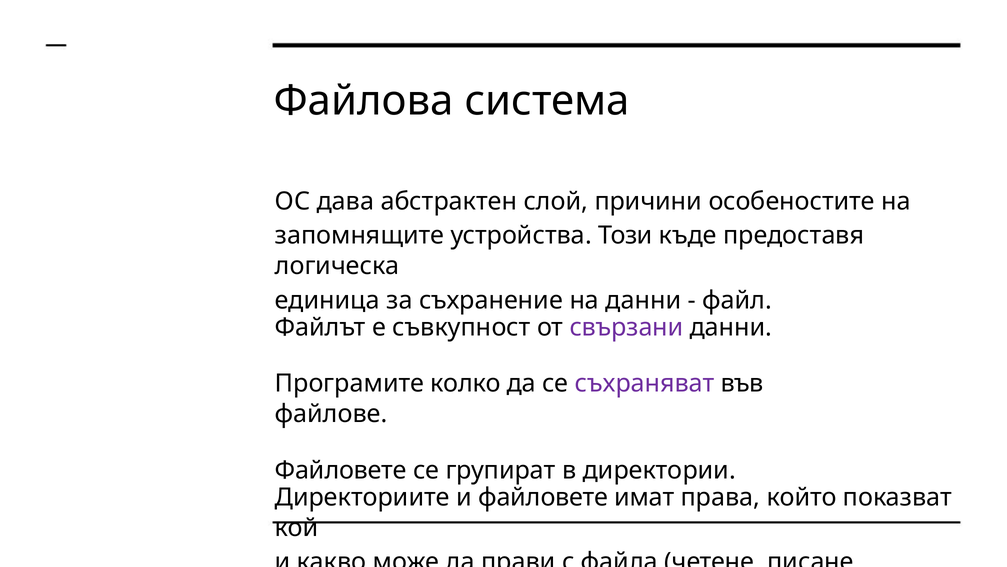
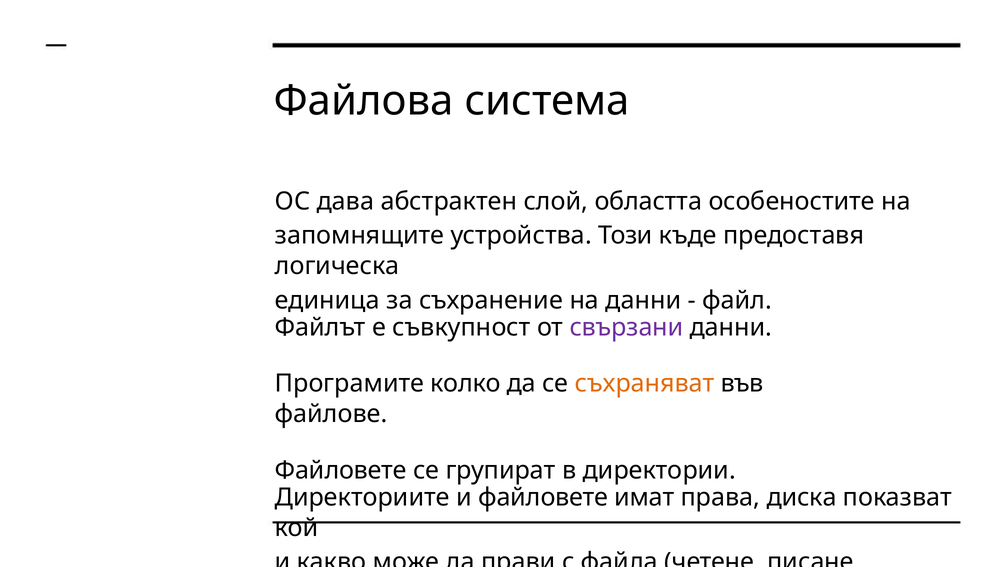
причини: причини -> областта (648, 201)
съхраняват colour: purple -> orange (645, 383)
който: който -> диска (802, 497)
